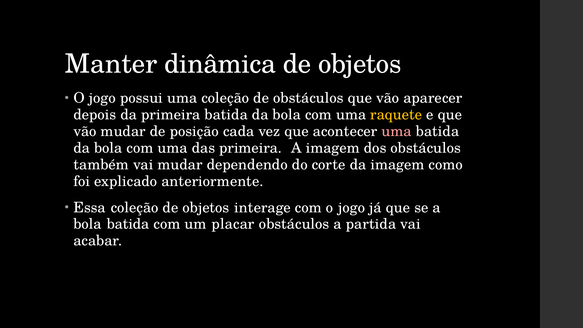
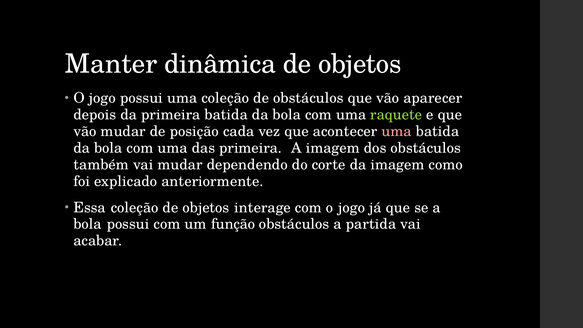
raquete colour: yellow -> light green (396, 115)
bola batida: batida -> possui (128, 224)
placar: placar -> função (233, 224)
